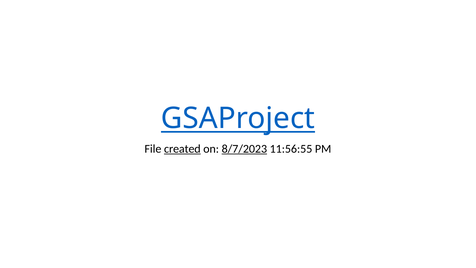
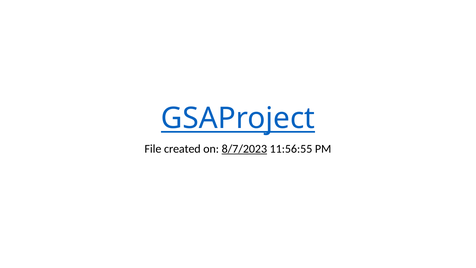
created underline: present -> none (182, 149)
